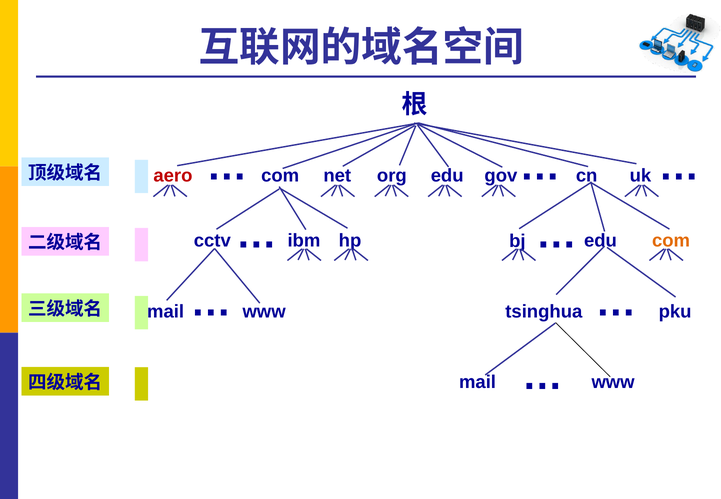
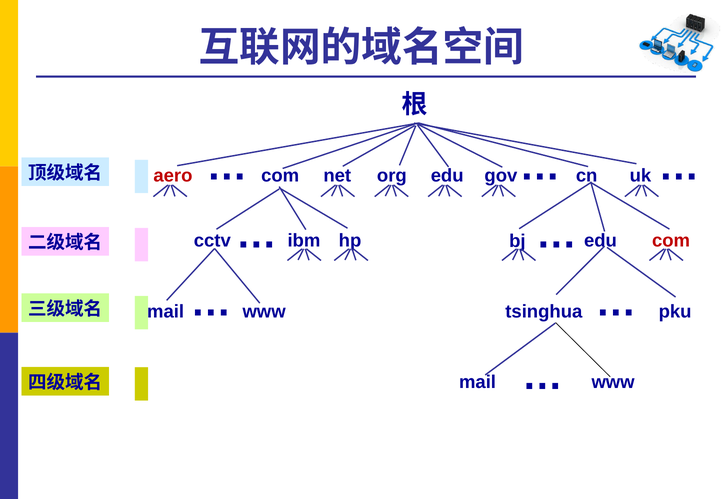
com colour: orange -> red (671, 241)
